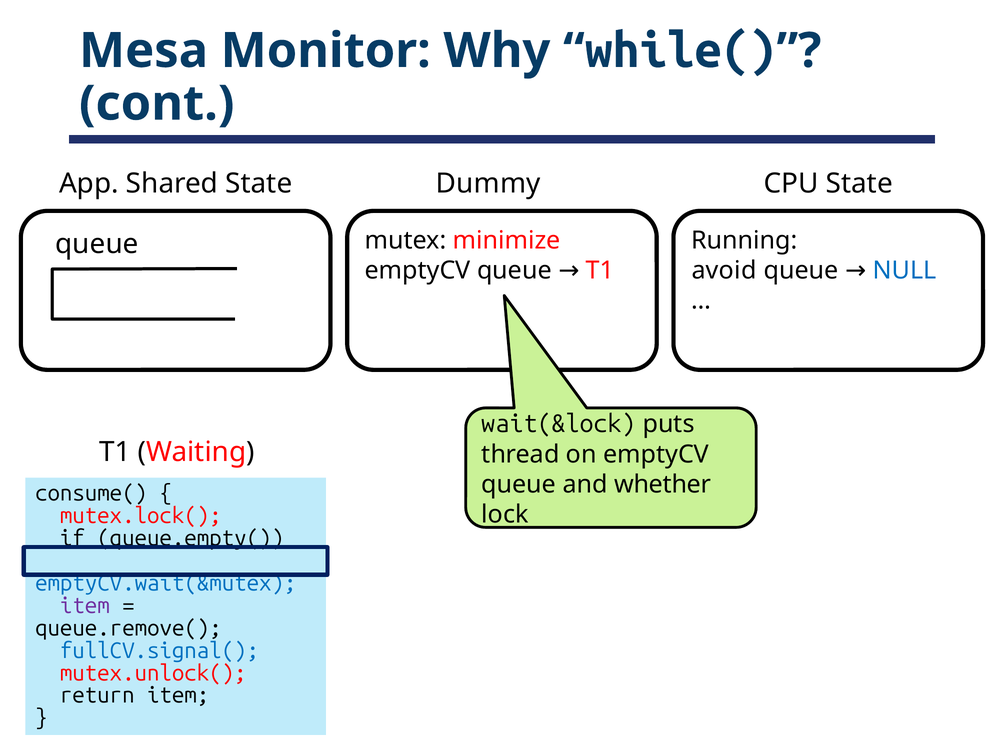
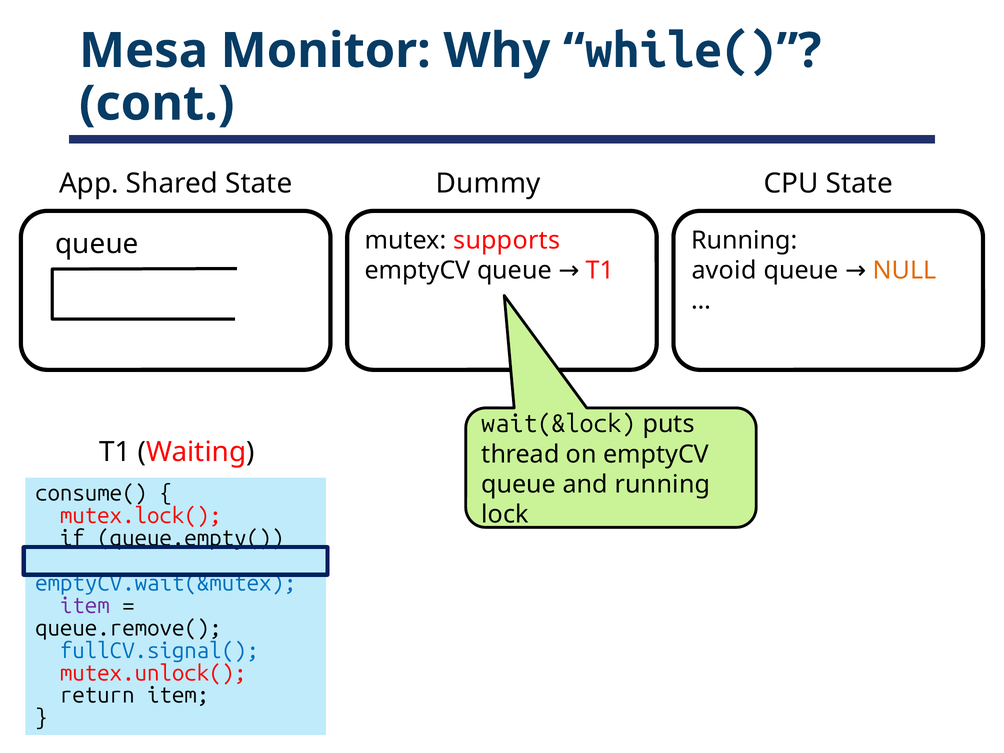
minimize: minimize -> supports (507, 240)
NULL colour: blue -> orange (904, 271)
and whether: whether -> running (662, 484)
